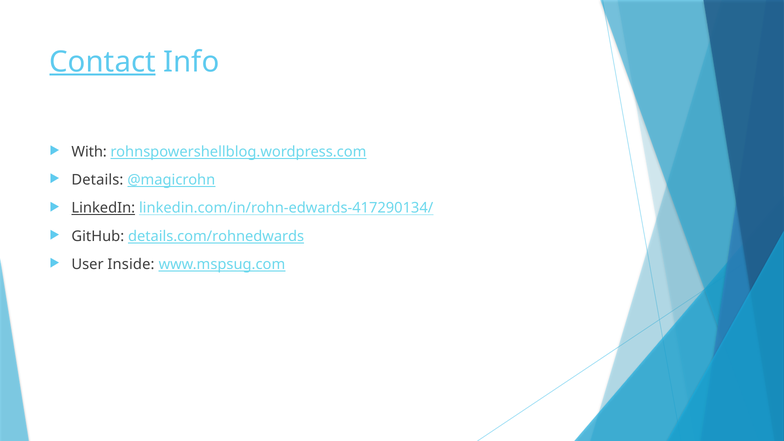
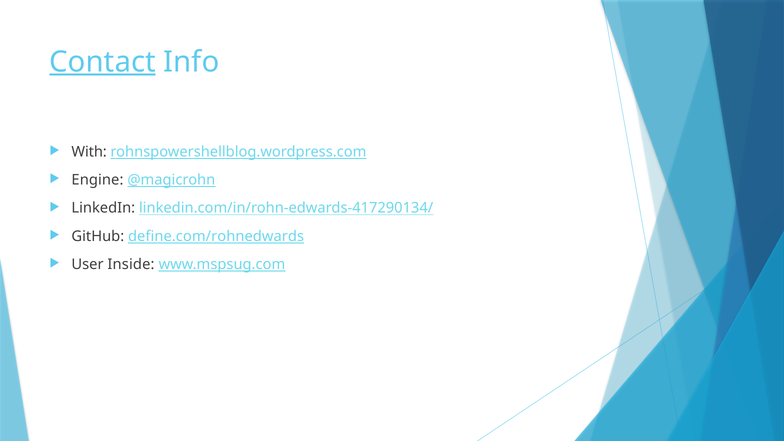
Details: Details -> Engine (97, 180)
LinkedIn underline: present -> none (103, 208)
details.com/rohnedwards: details.com/rohnedwards -> define.com/rohnedwards (216, 236)
